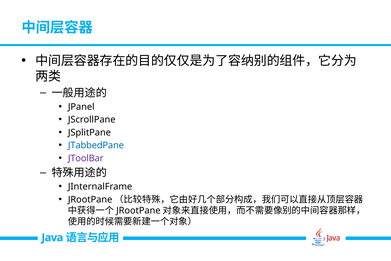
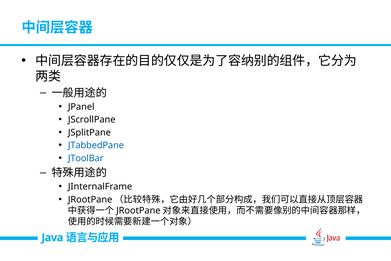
JToolBar colour: purple -> blue (86, 158)
